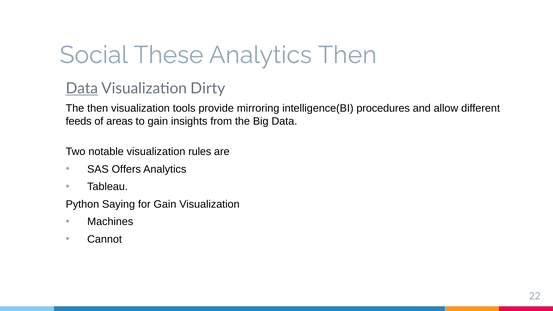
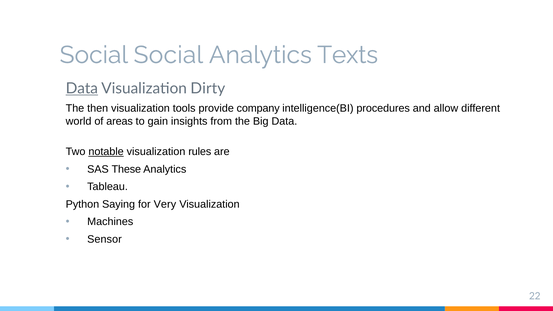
Social These: These -> Social (168, 55)
Analytics Then: Then -> Texts (348, 55)
mirroring: mirroring -> company (258, 108)
feeds: feeds -> world (79, 121)
notable underline: none -> present (106, 152)
Offers: Offers -> These (126, 169)
for Gain: Gain -> Very (165, 204)
Cannot: Cannot -> Sensor (105, 239)
